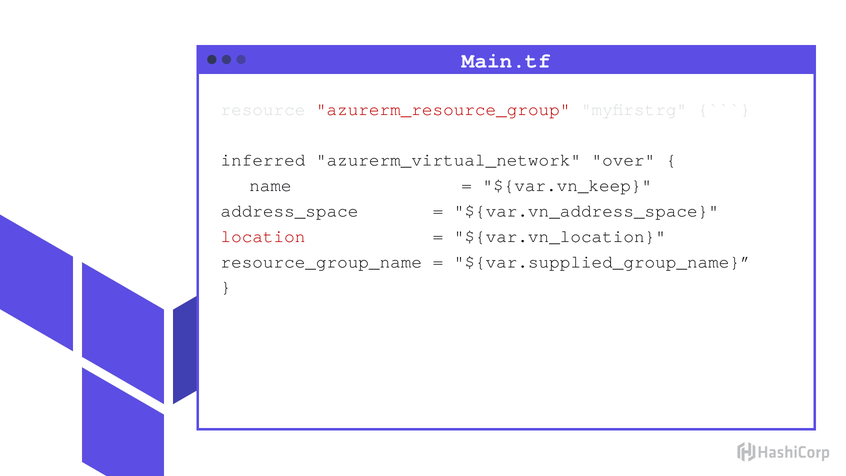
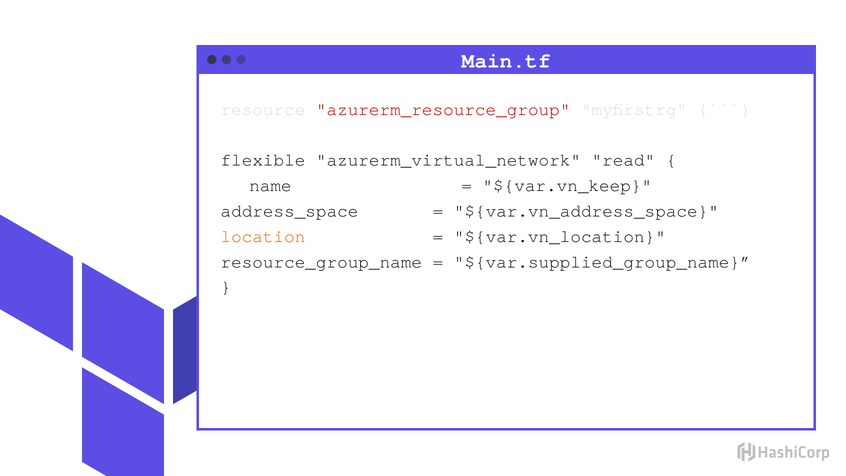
inferred: inferred -> flexible (263, 160)
over: over -> read (623, 160)
location colour: red -> orange (263, 236)
